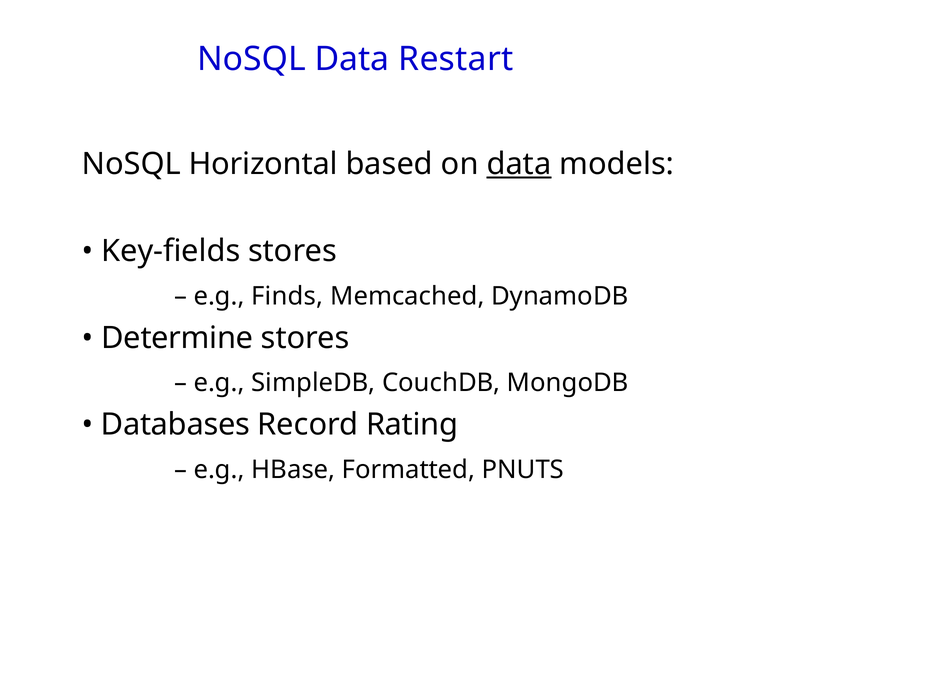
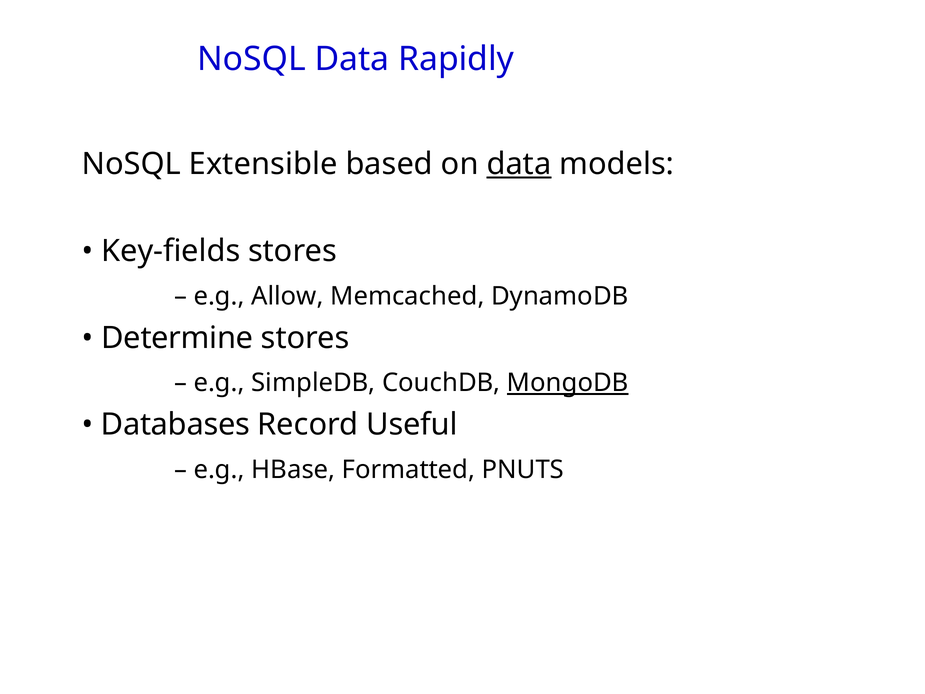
Restart: Restart -> Rapidly (456, 59)
Horizontal: Horizontal -> Extensible (263, 164)
Finds: Finds -> Allow (287, 296)
MongoDB underline: none -> present (568, 383)
Rating: Rating -> Useful (412, 425)
